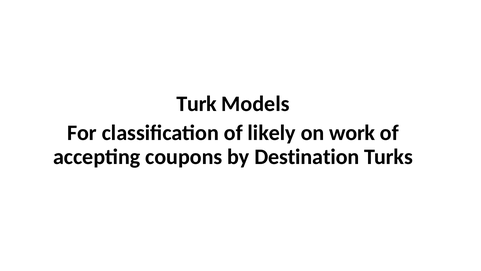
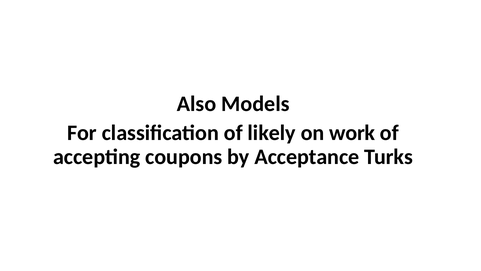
Turk: Turk -> Also (197, 104)
Destination: Destination -> Acceptance (307, 157)
